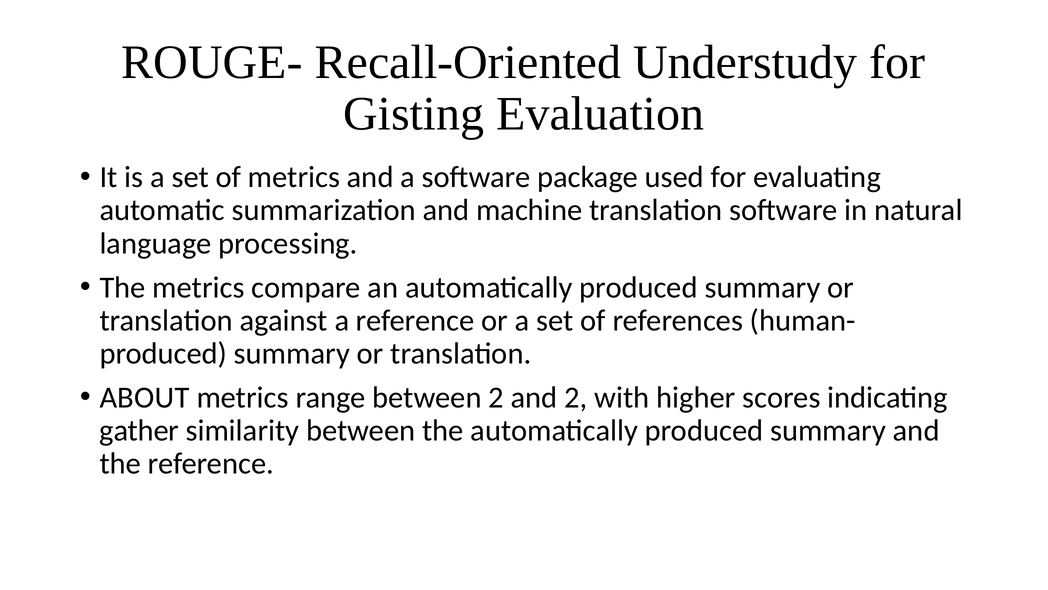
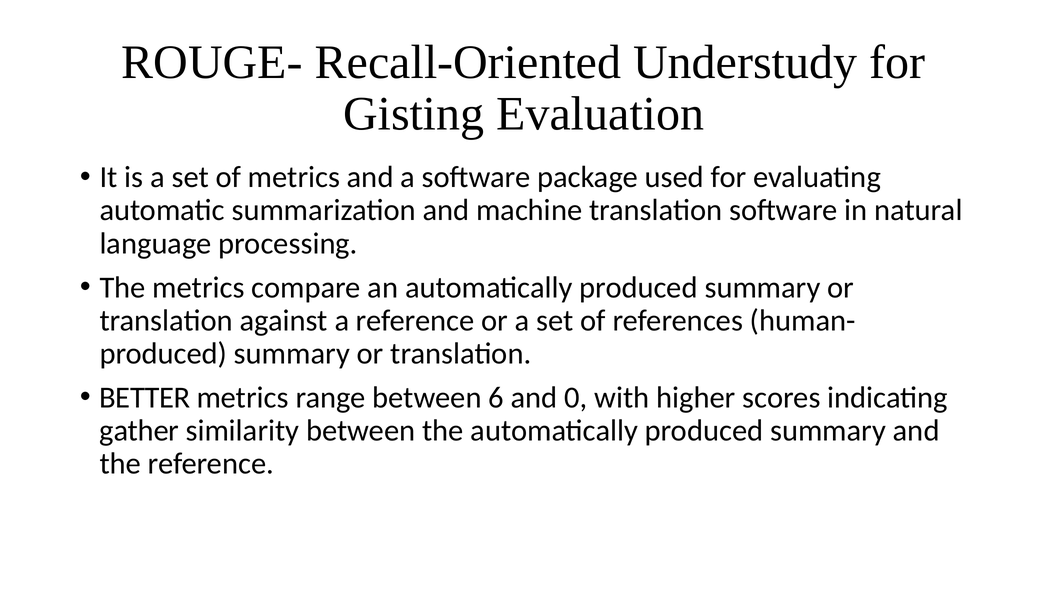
ABOUT: ABOUT -> BETTER (145, 397)
between 2: 2 -> 6 (496, 397)
and 2: 2 -> 0 (576, 397)
